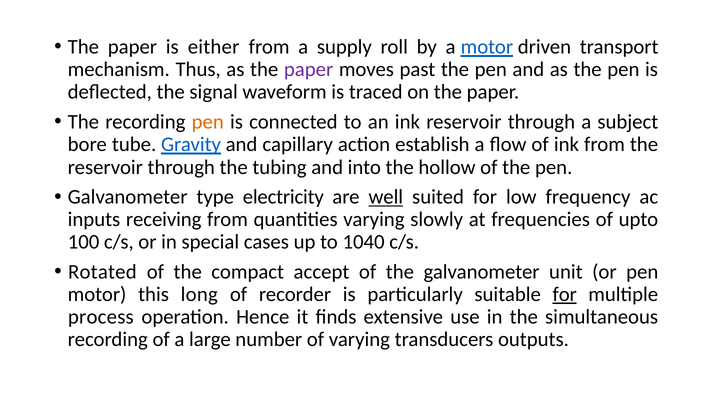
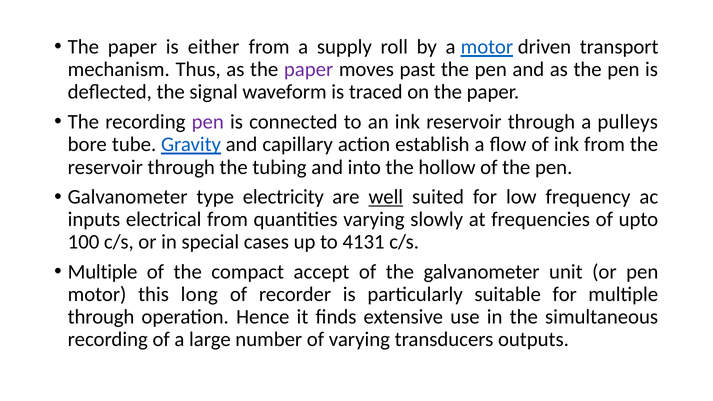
pen colour: orange -> purple (208, 122)
subject: subject -> pulleys (628, 122)
receiving: receiving -> electrical (164, 220)
1040: 1040 -> 4131 (364, 242)
Rotated: Rotated -> Multiple (103, 272)
for underline: present -> none (565, 294)
process: process -> through (101, 317)
